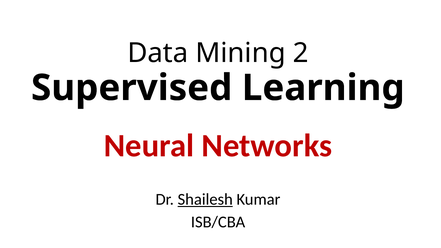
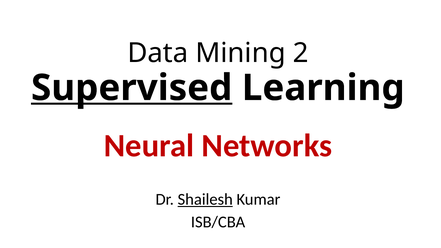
Supervised underline: none -> present (132, 88)
